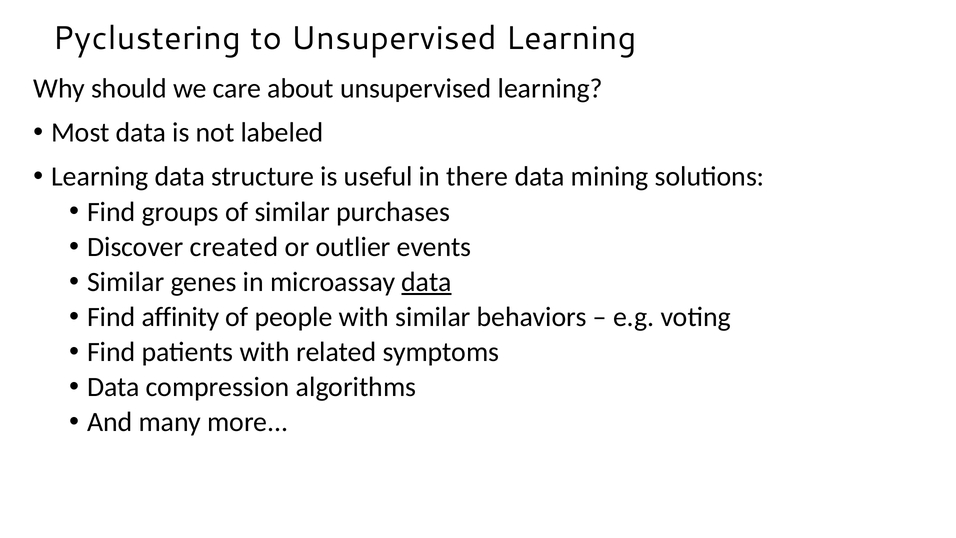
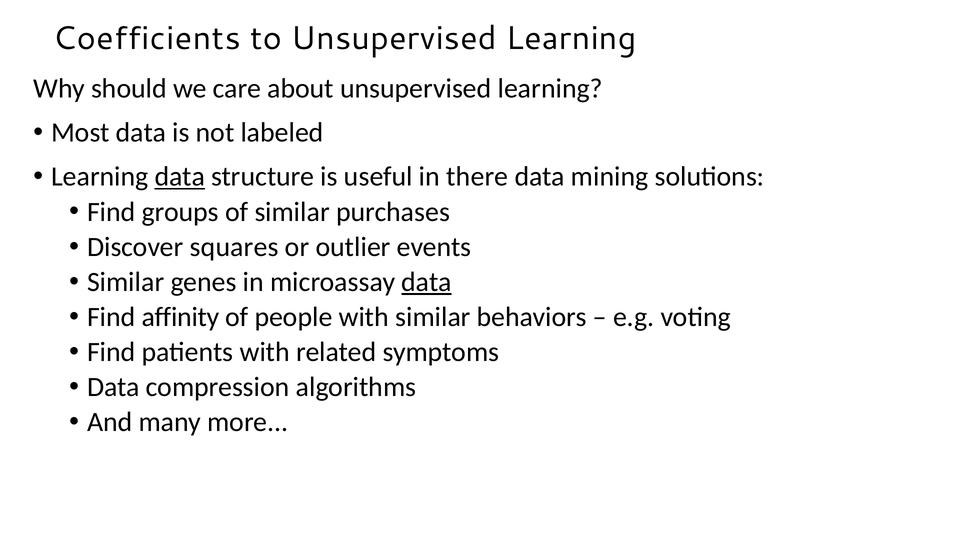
Pyclustering: Pyclustering -> Coefficients (147, 39)
data underline: none -> present (180, 177)
created: created -> squares (234, 247)
